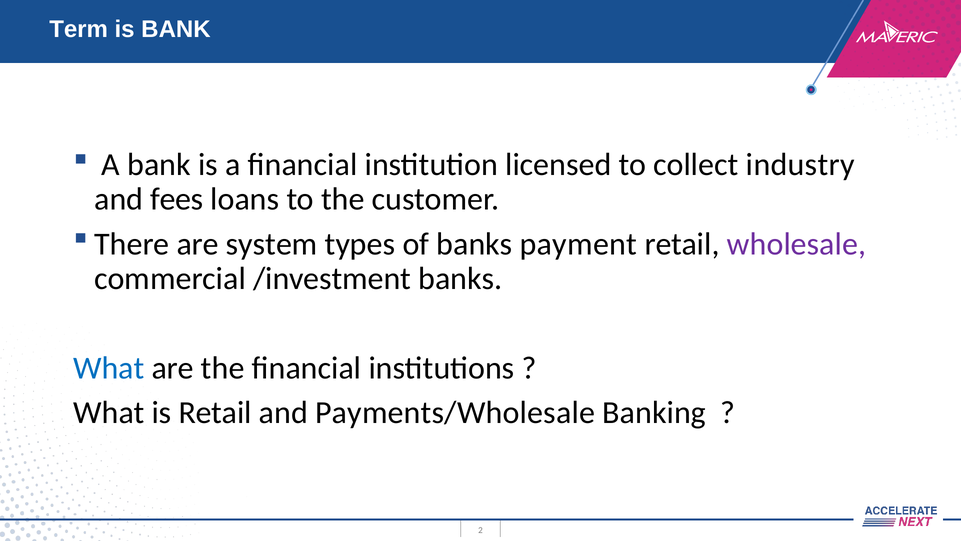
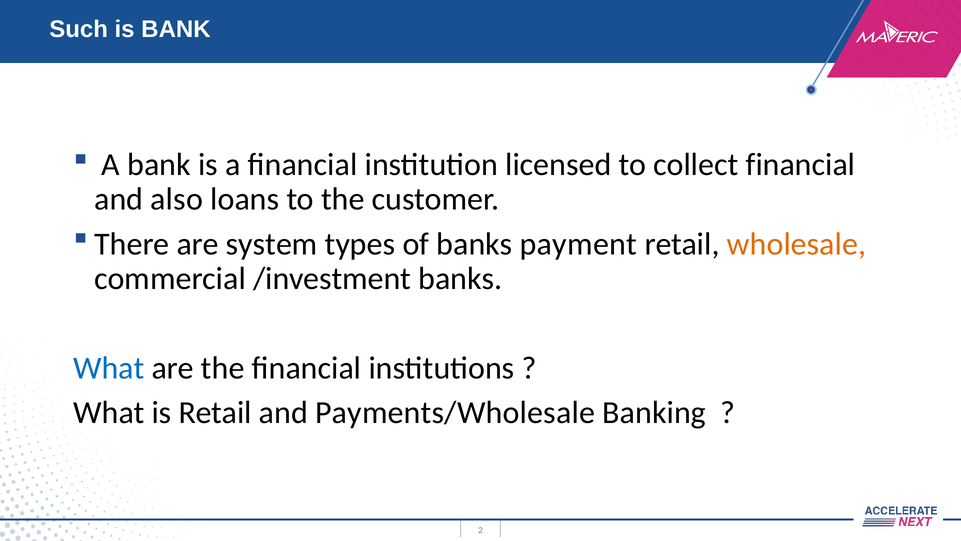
Term: Term -> Such (79, 29)
collect industry: industry -> financial (801, 165)
fees: fees -> also (177, 199)
wholesale colour: purple -> orange (796, 244)
